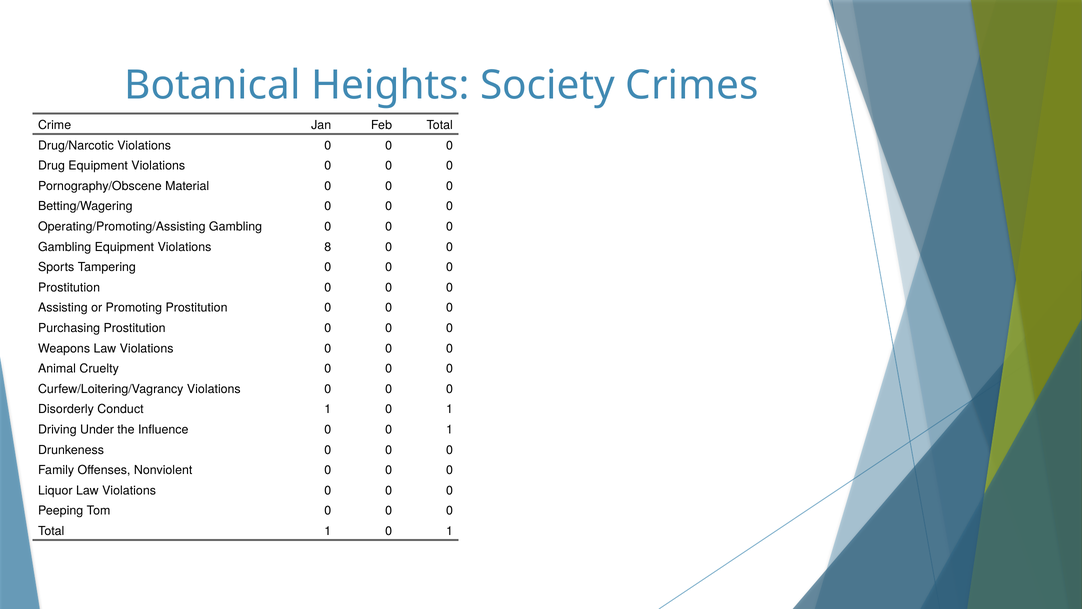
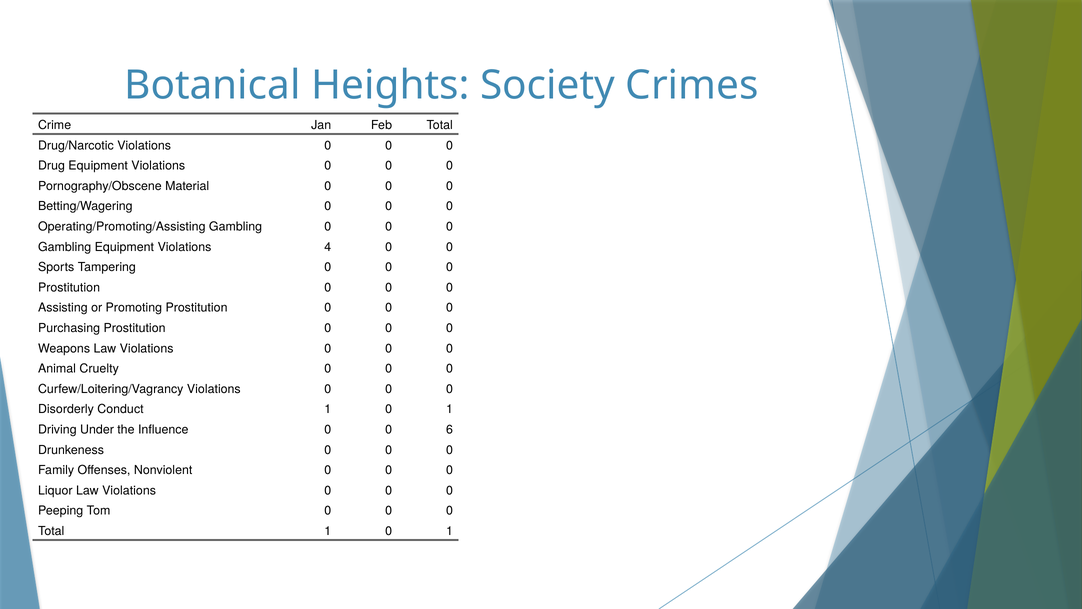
8: 8 -> 4 (328, 247)
0 0 1: 1 -> 6 (449, 429)
